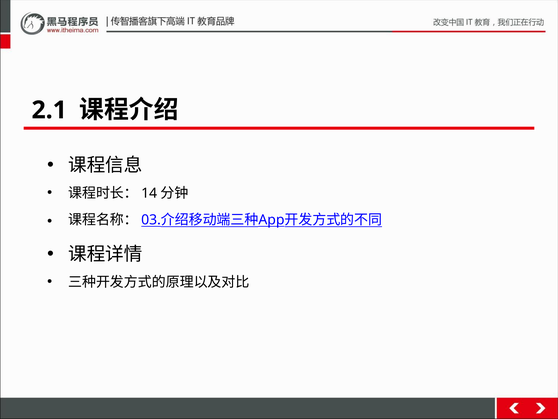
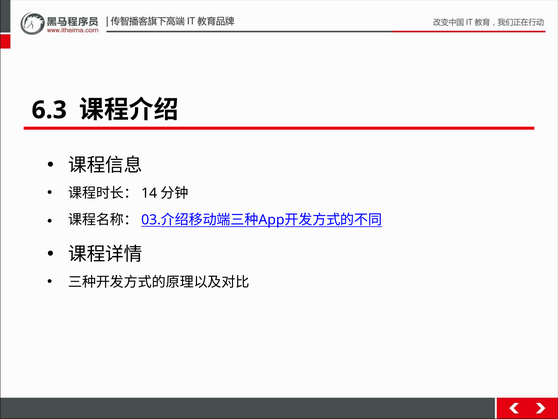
2.1: 2.1 -> 6.3 (49, 110)
